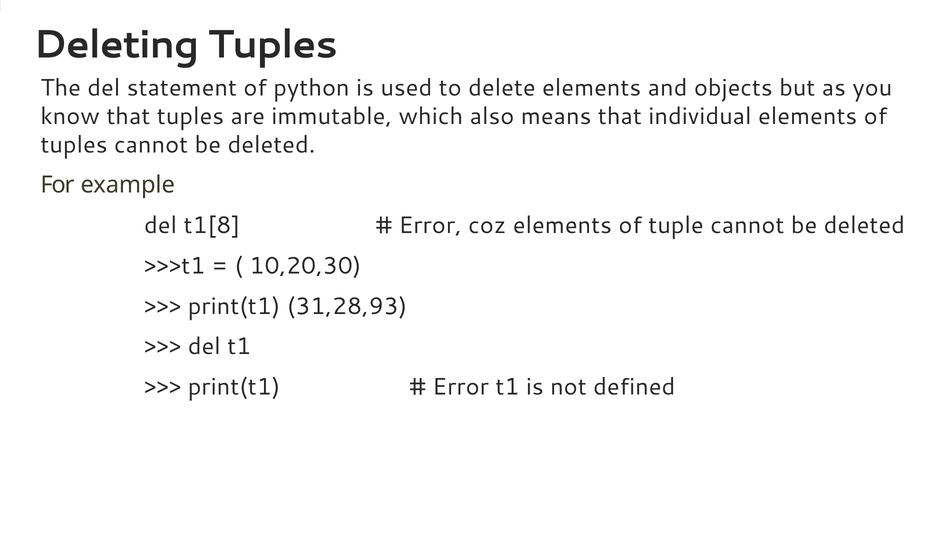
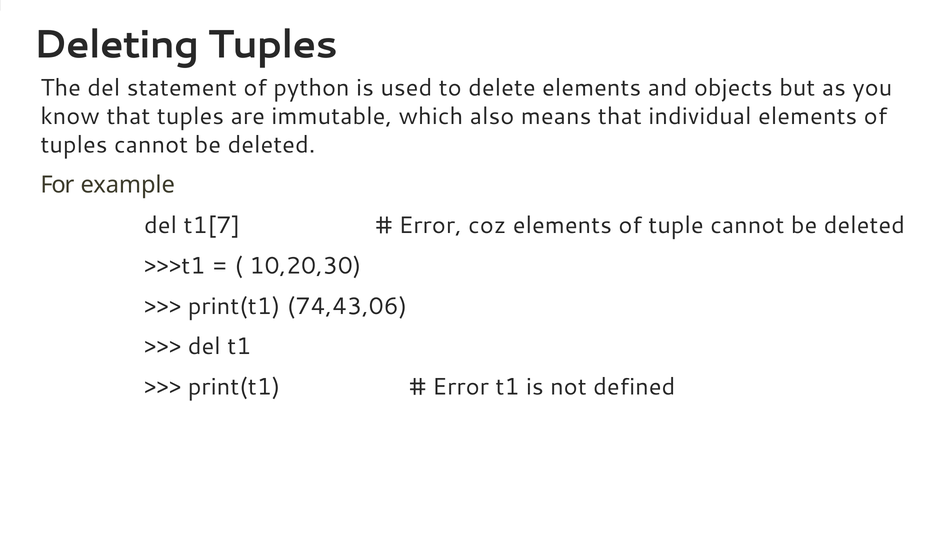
t1[8: t1[8 -> t1[7 (212, 225)
31,28,93: 31,28,93 -> 74,43,06 (347, 306)
